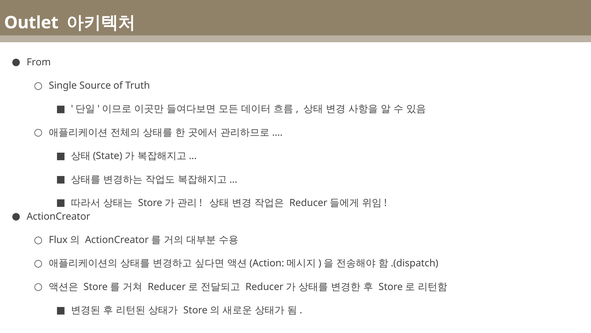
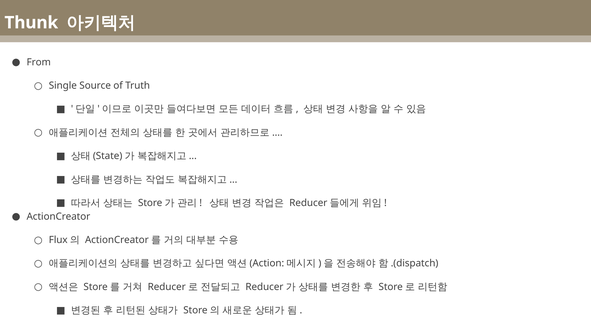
Outlet: Outlet -> Thunk (31, 23)
